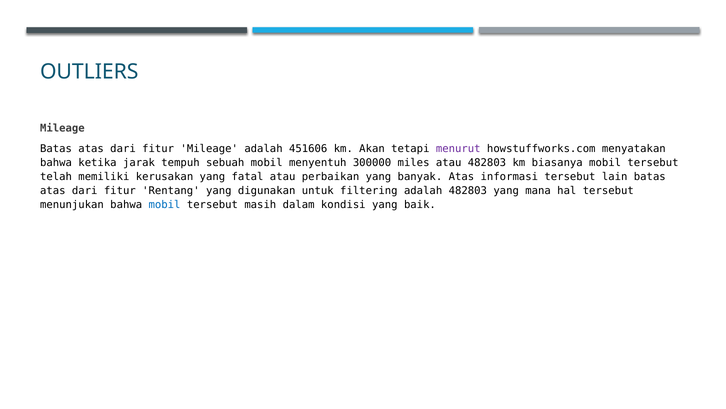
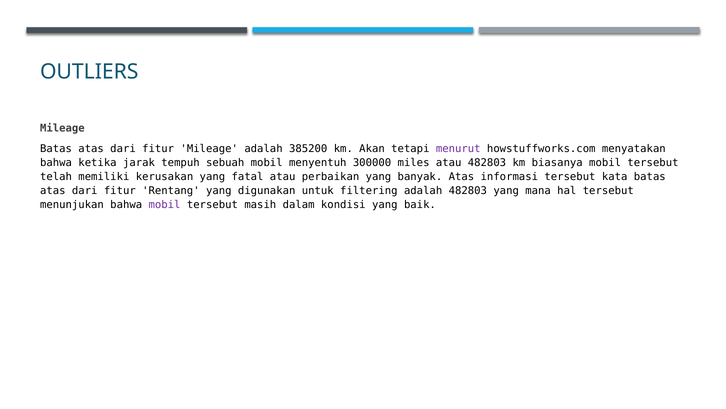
451606: 451606 -> 385200 (308, 149)
lain: lain -> kata (615, 176)
mobil colour: blue -> purple (165, 204)
